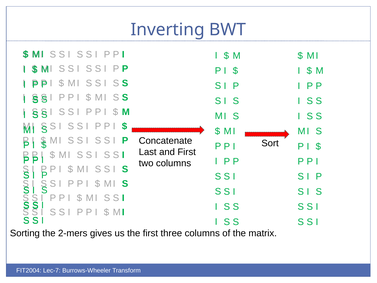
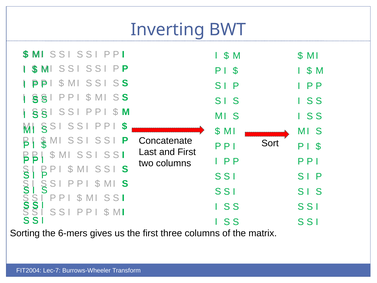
2-mers: 2-mers -> 6-mers (73, 233)
